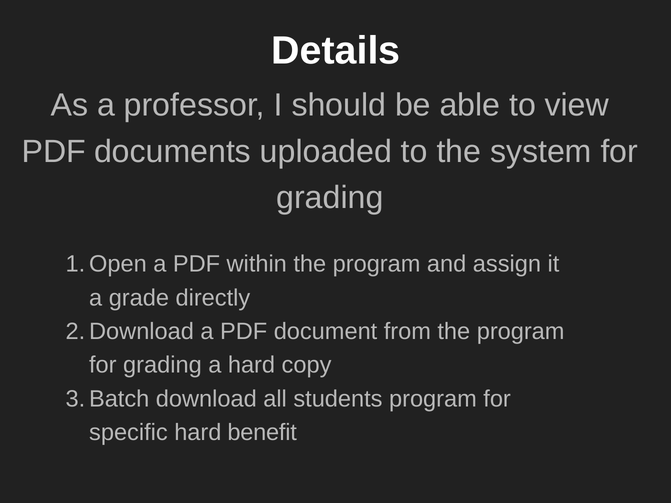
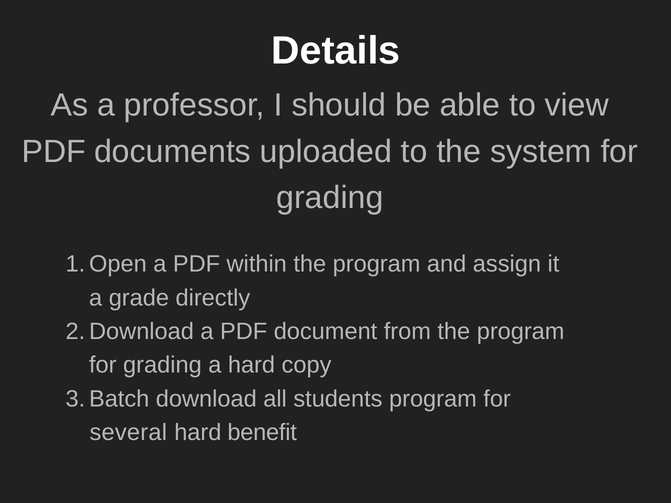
specific: specific -> several (128, 433)
